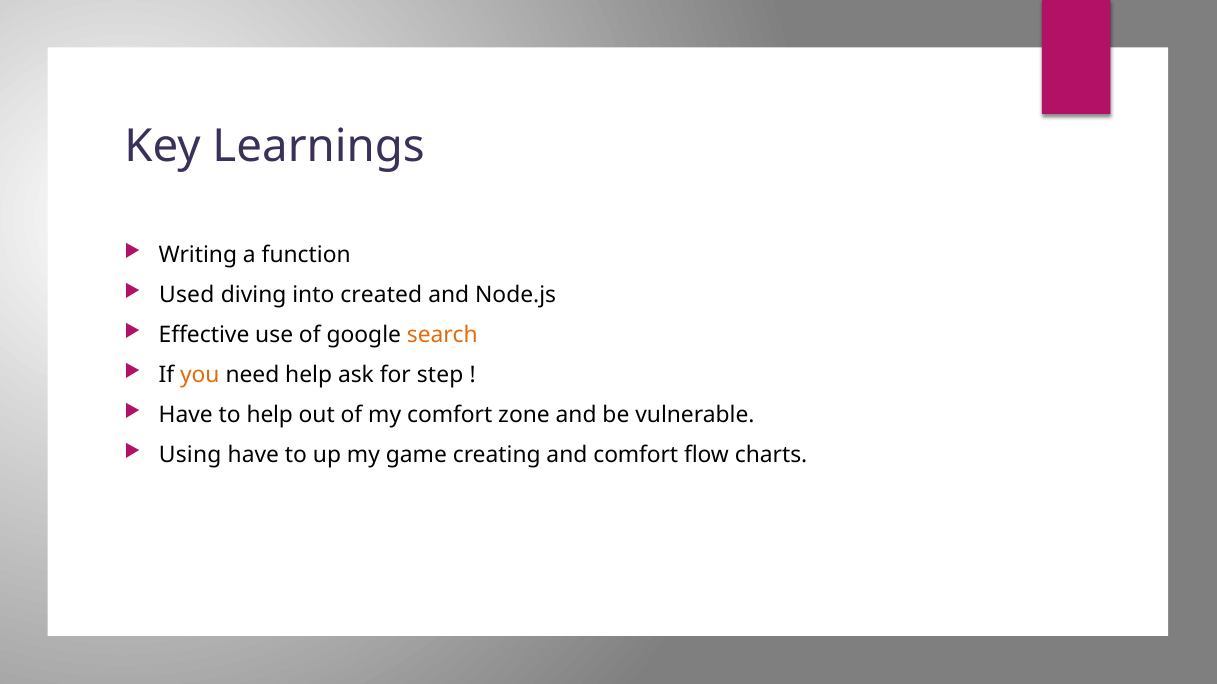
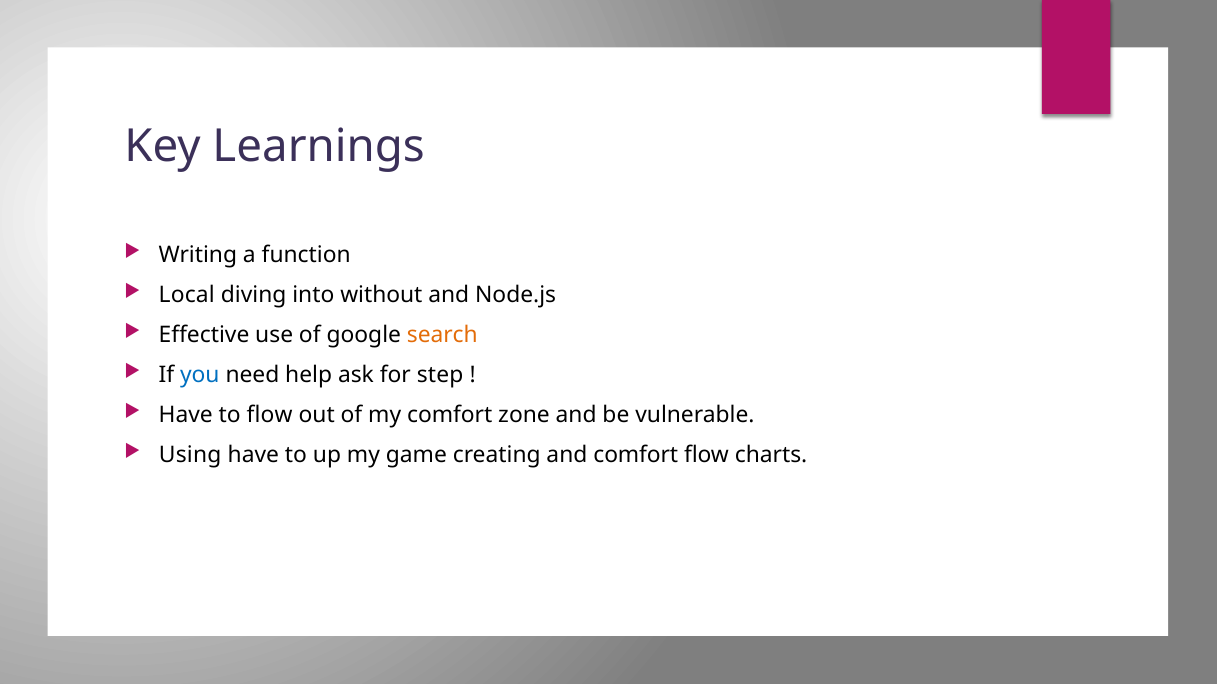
Used: Used -> Local (187, 295)
created: created -> without (381, 295)
you colour: orange -> blue (200, 375)
to help: help -> flow (270, 415)
